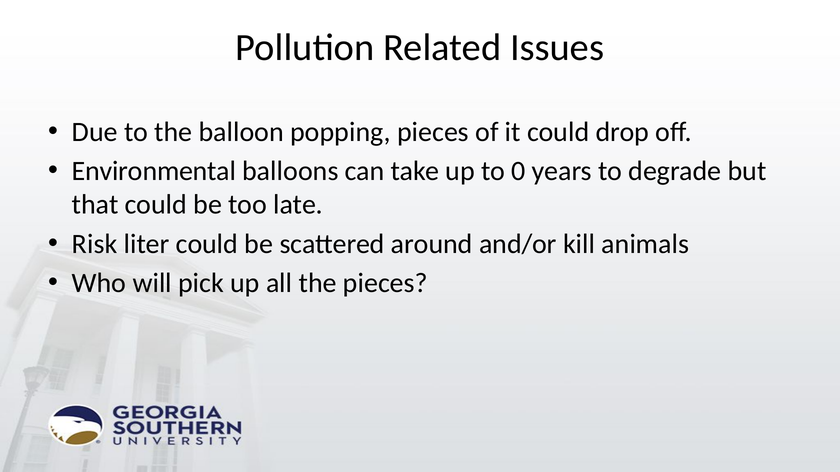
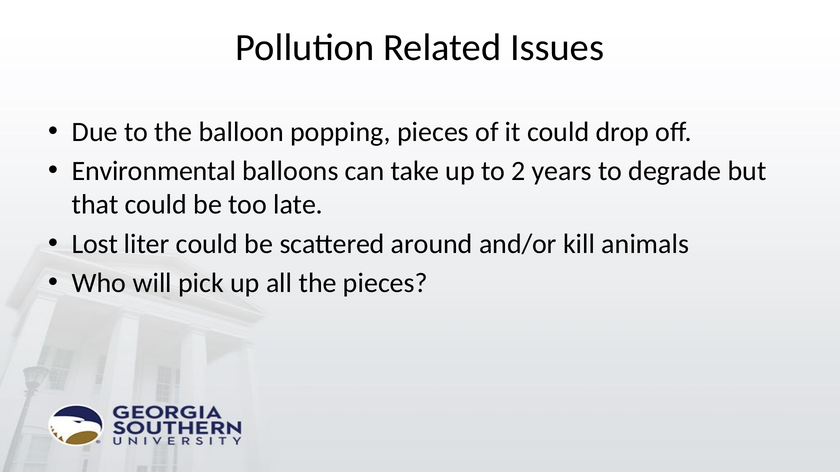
0: 0 -> 2 (518, 171)
Risk: Risk -> Lost (95, 244)
